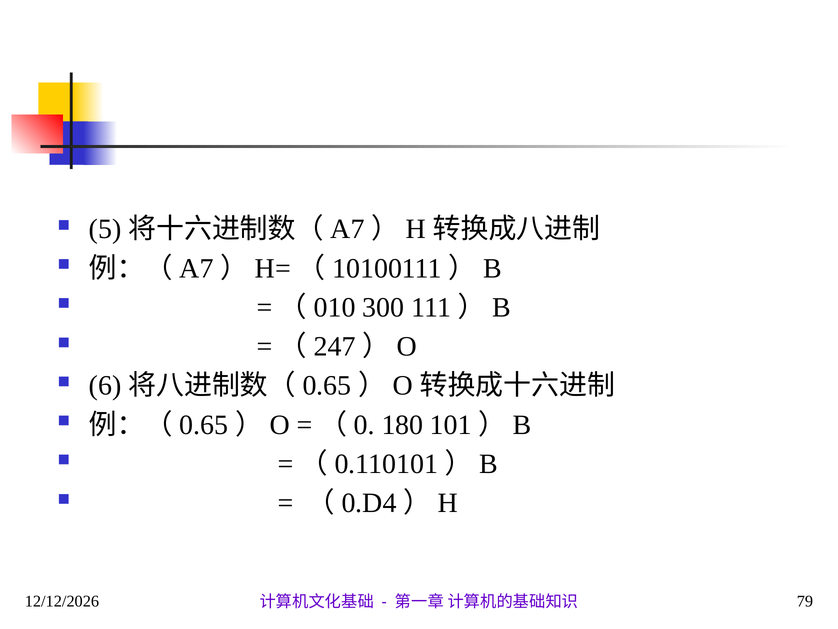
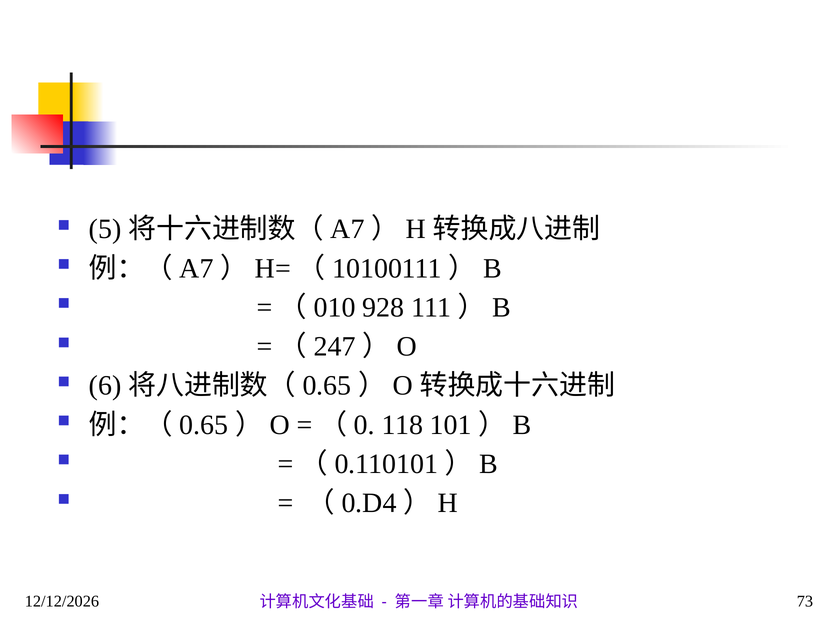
300: 300 -> 928 (383, 307)
180: 180 -> 118 (402, 425)
79: 79 -> 73 (805, 601)
